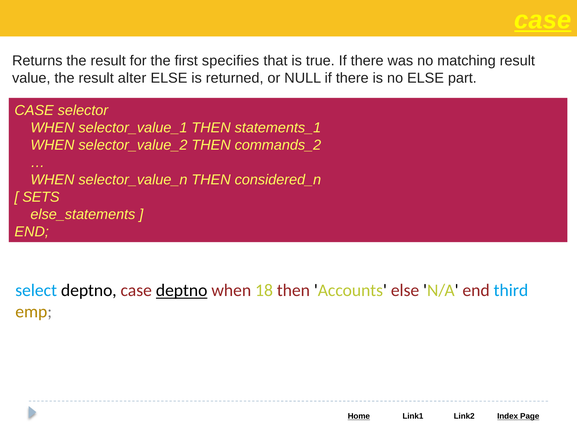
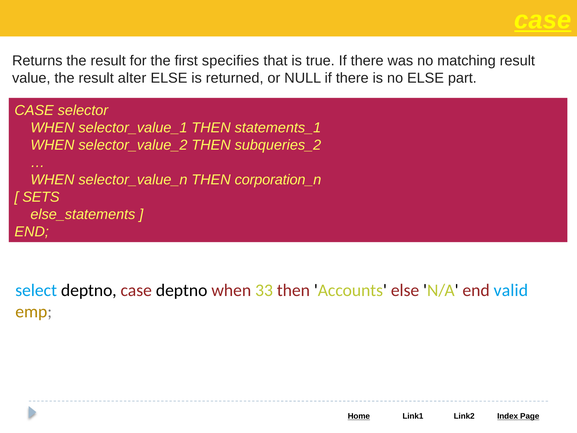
commands_2: commands_2 -> subqueries_2 (278, 145)
considered_n: considered_n -> corporation_n (278, 180)
deptno underline: present -> none (182, 290)
18: 18 -> 33 (264, 290)
third: third -> valid (511, 290)
